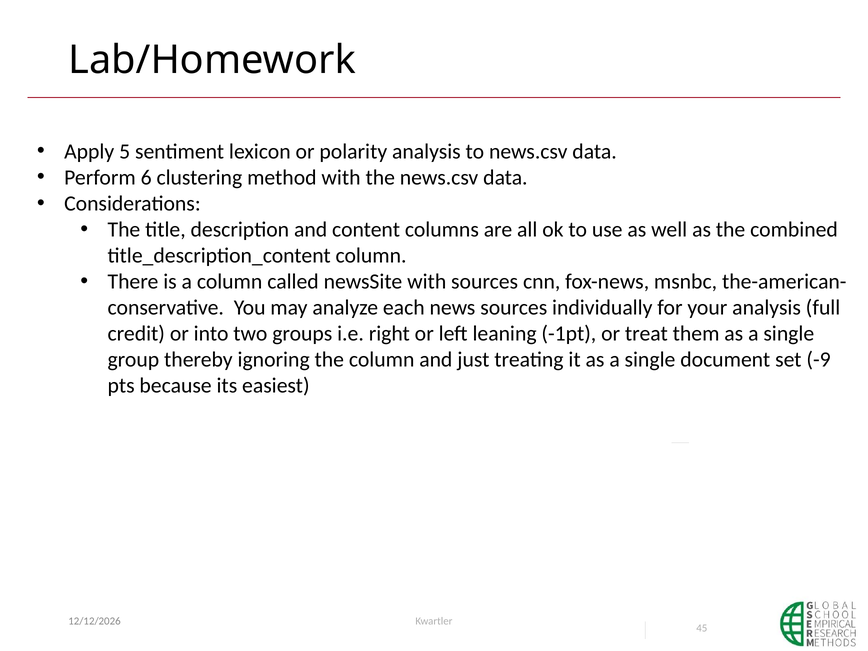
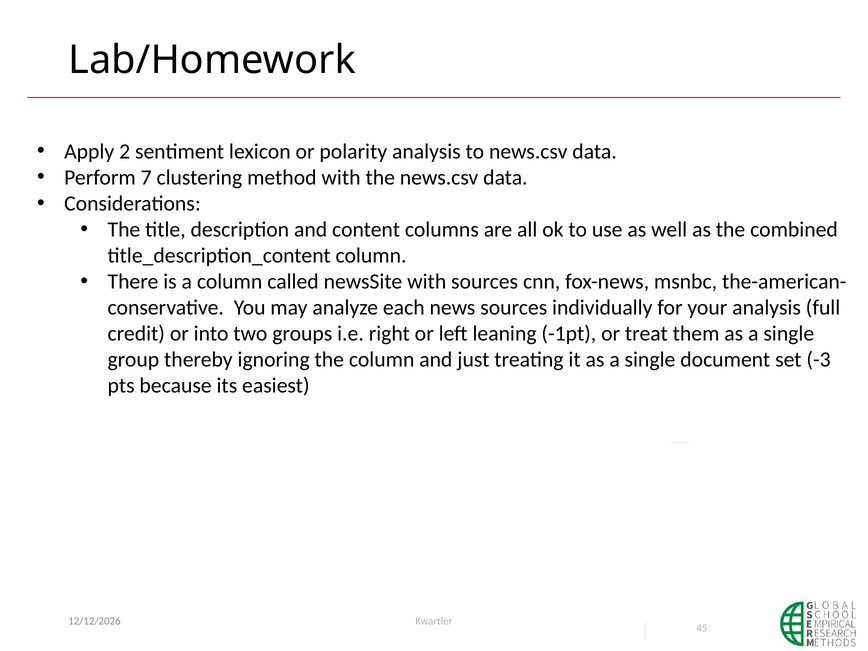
5: 5 -> 2 (125, 151)
6: 6 -> 7 (146, 177)
-9: -9 -> -3 (819, 360)
